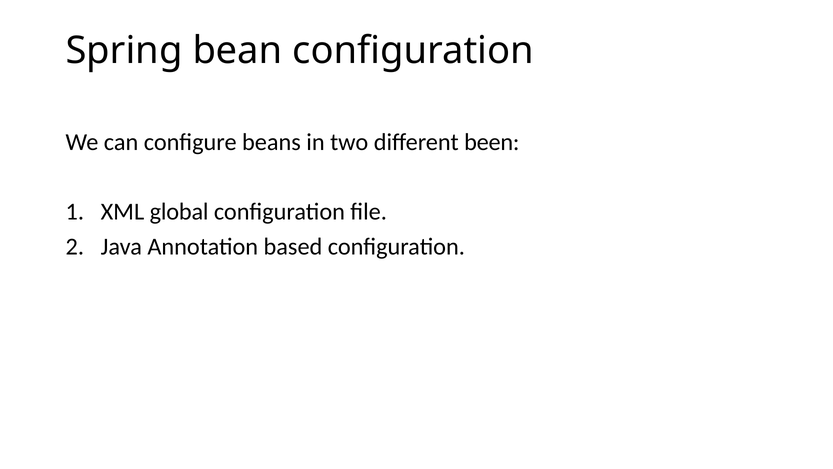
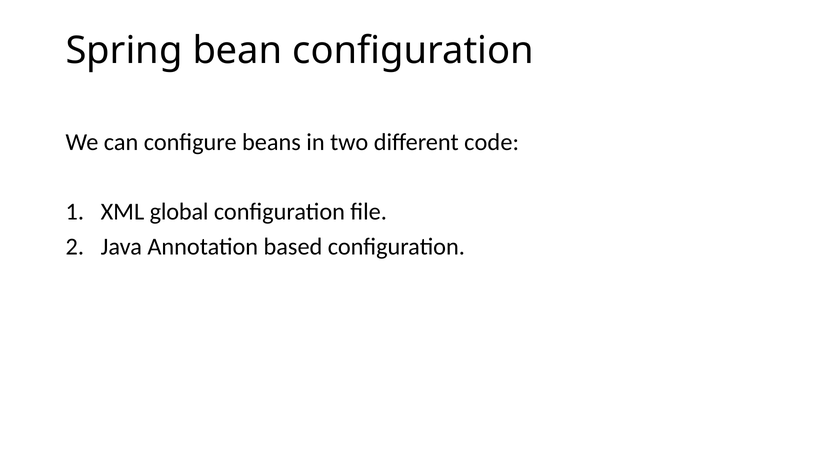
been: been -> code (492, 142)
